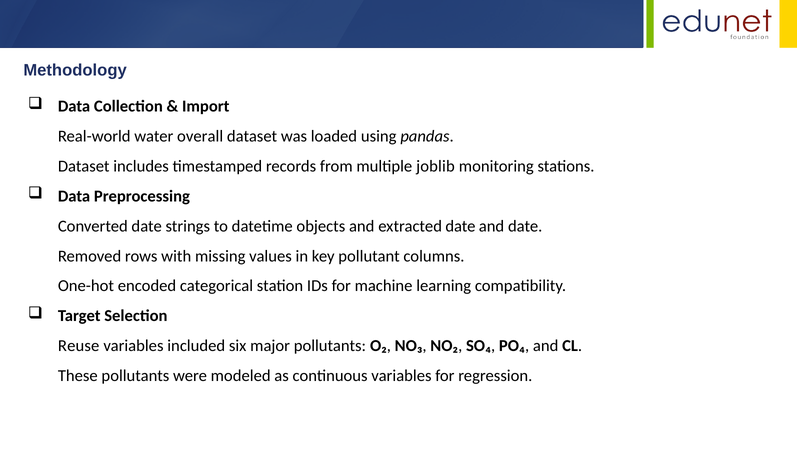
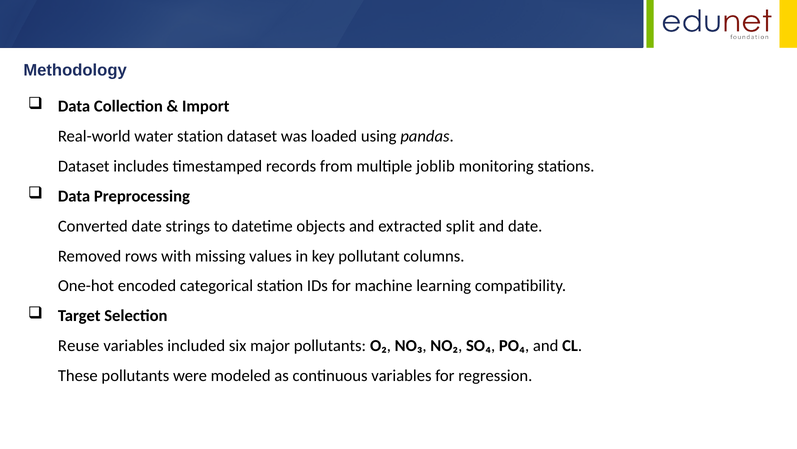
water overall: overall -> station (200, 136)
extracted date: date -> split (460, 226)
